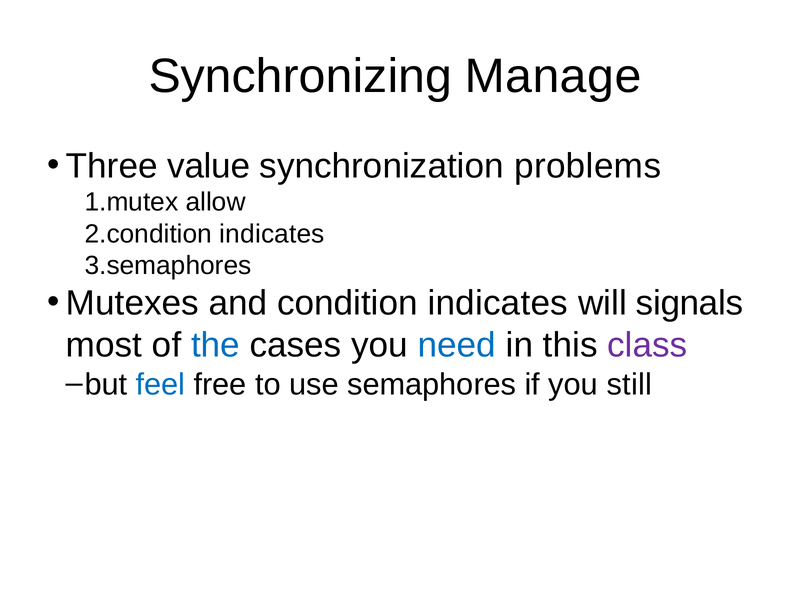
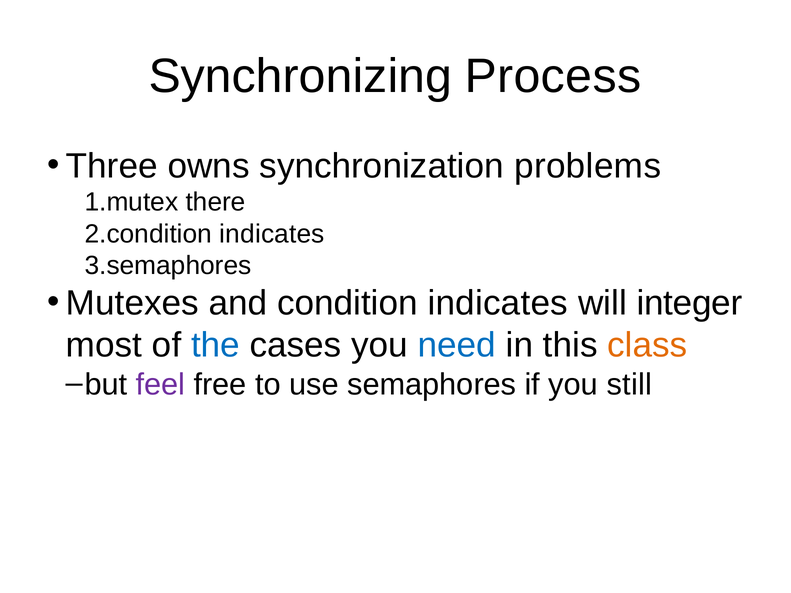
Manage: Manage -> Process (553, 77)
value: value -> owns (209, 166)
allow: allow -> there (216, 202)
signals: signals -> integer (690, 303)
class colour: purple -> orange (647, 345)
feel colour: blue -> purple (161, 385)
